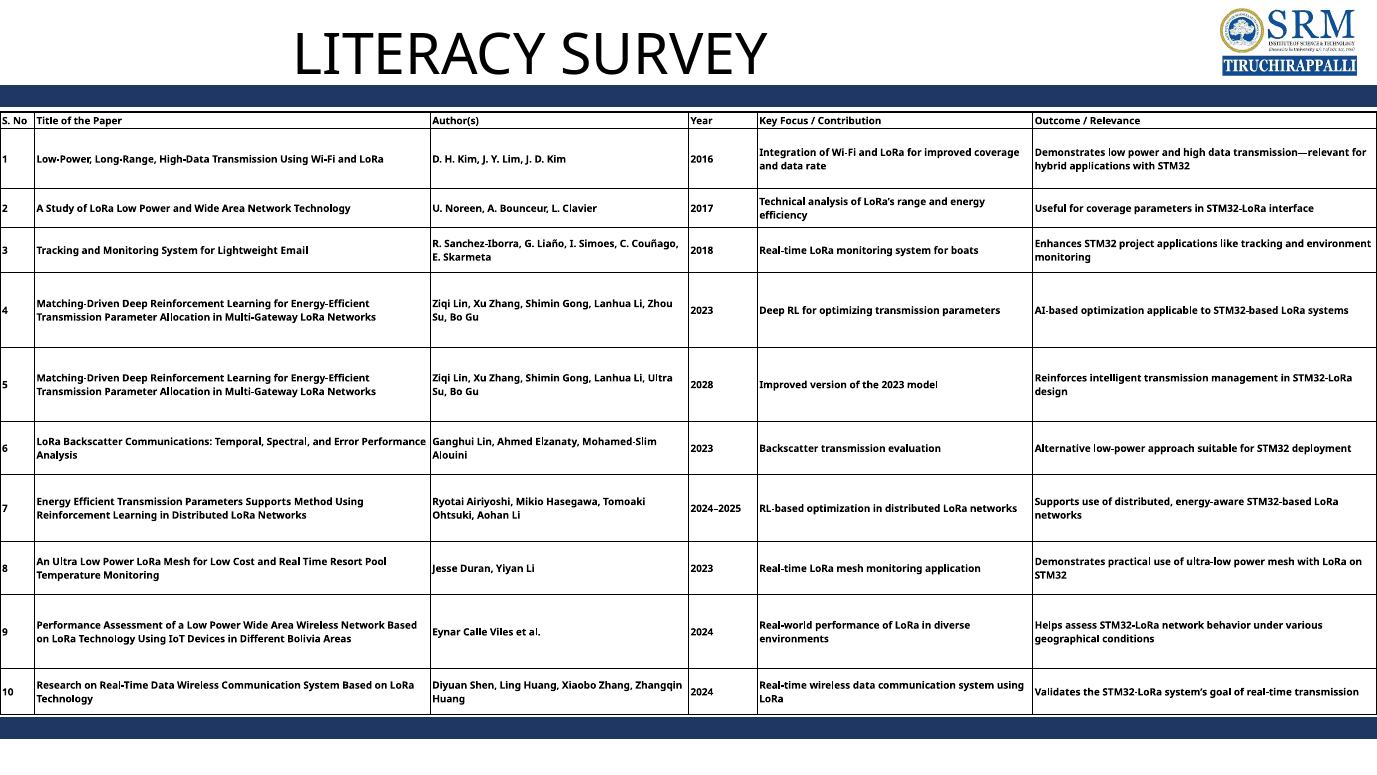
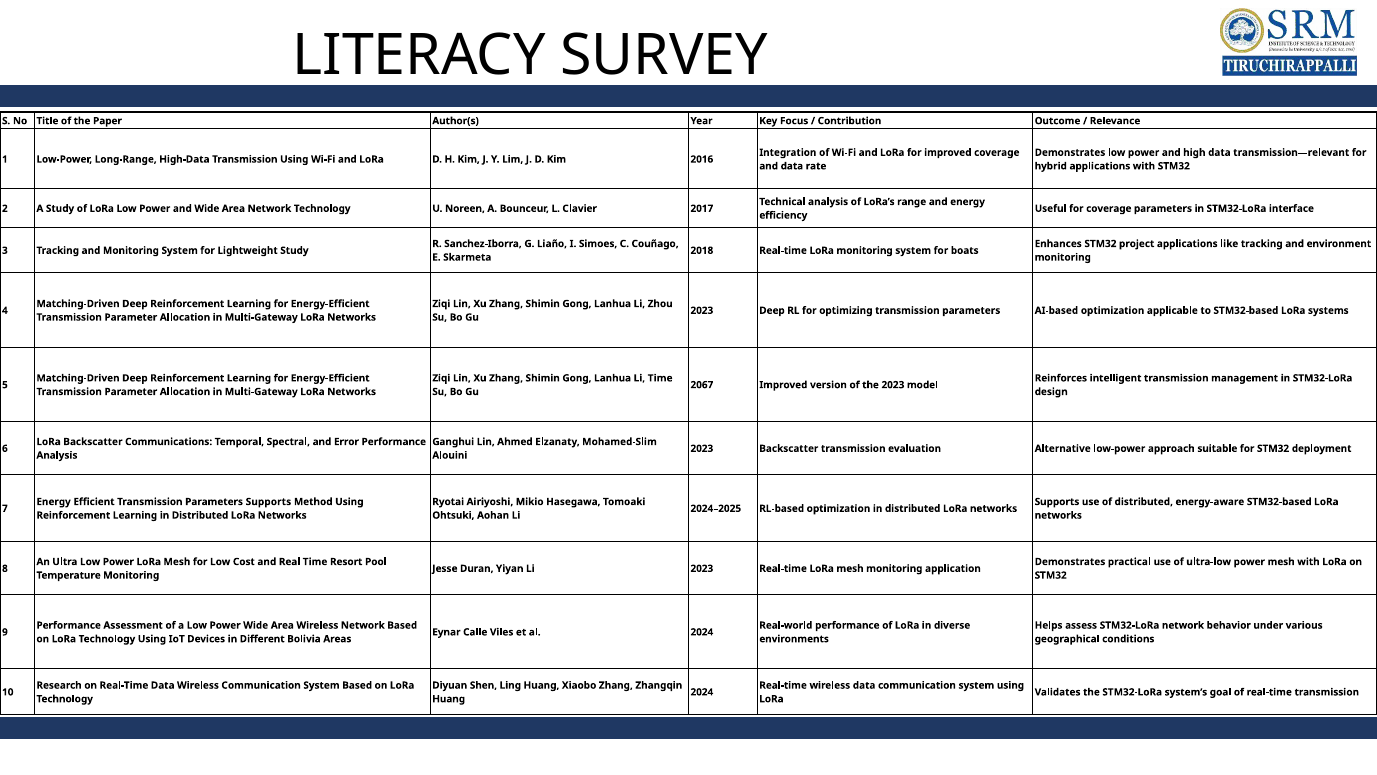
Lightweight Email: Email -> Study (294, 250)
Li Ultra: Ultra -> Time (660, 378)
2028: 2028 -> 2067 (702, 385)
